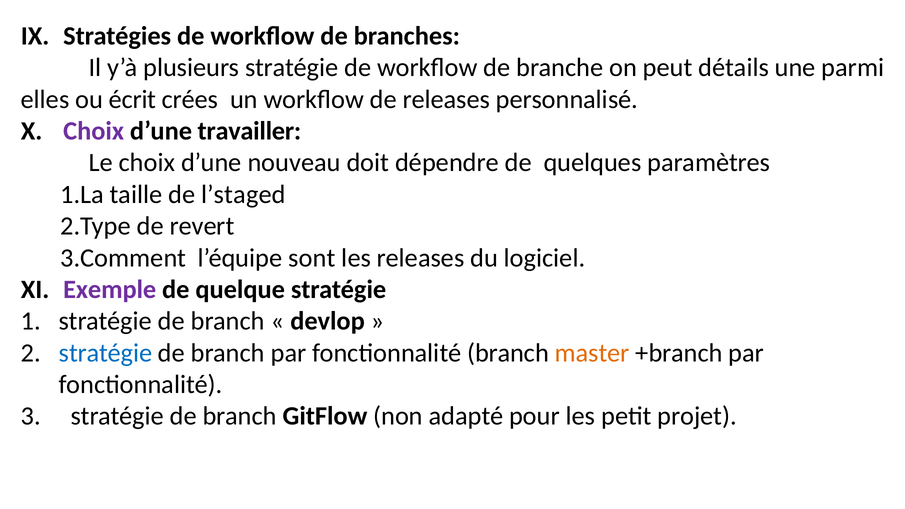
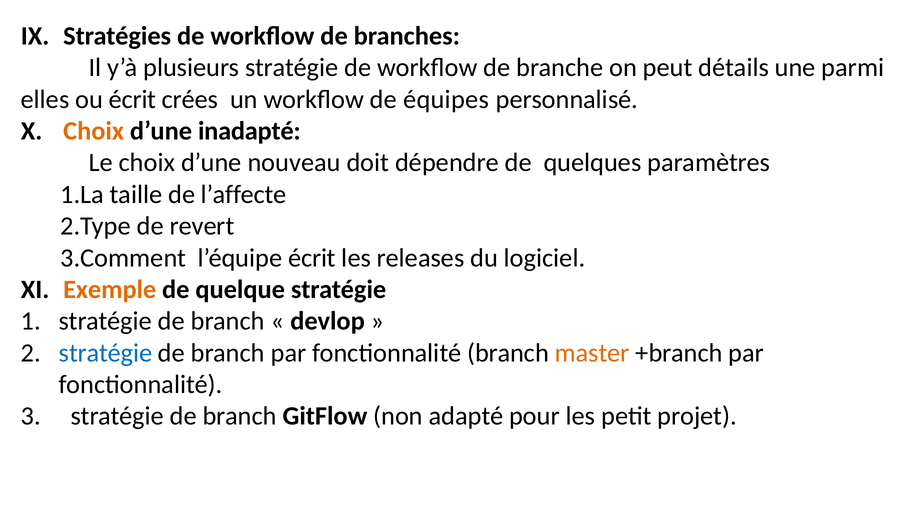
de releases: releases -> équipes (446, 99)
Choix colour: purple -> orange (94, 131)
travailler: travailler -> inadapté (249, 131)
l’staged: l’staged -> l’affecte (244, 194)
l’équipe sont: sont -> écrit (312, 258)
Exemple colour: purple -> orange (110, 290)
